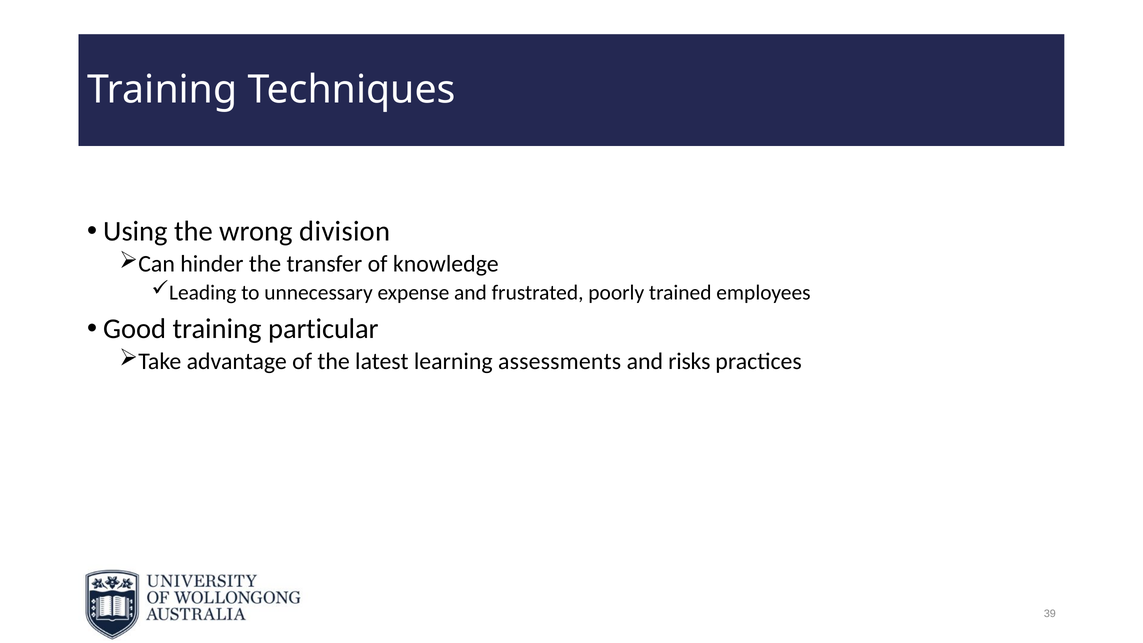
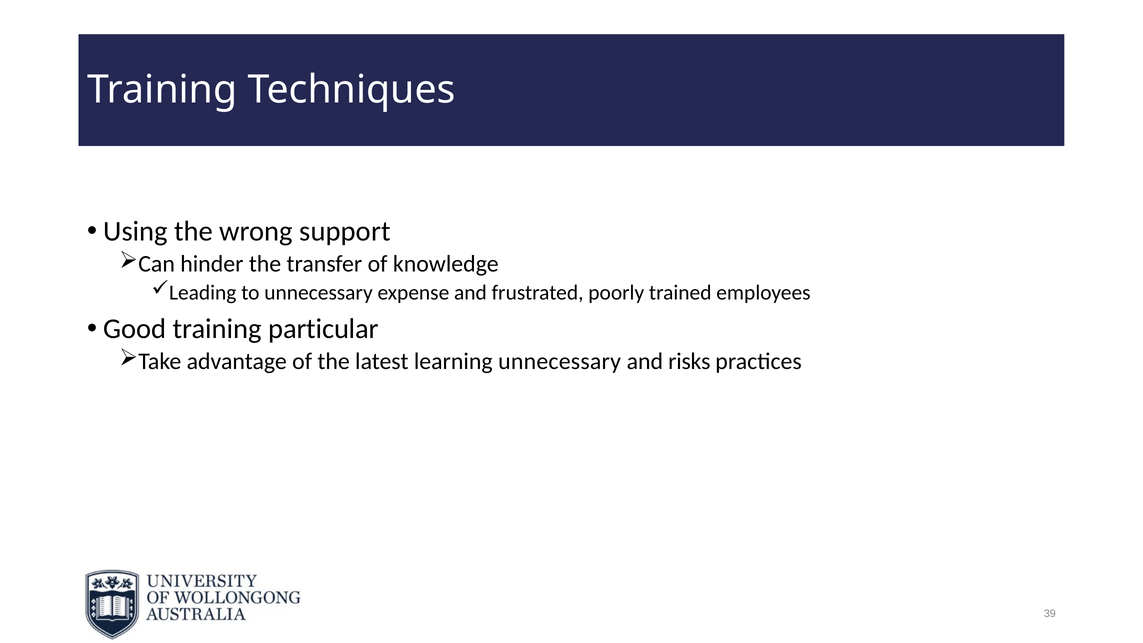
division: division -> support (345, 231)
learning assessments: assessments -> unnecessary (560, 362)
